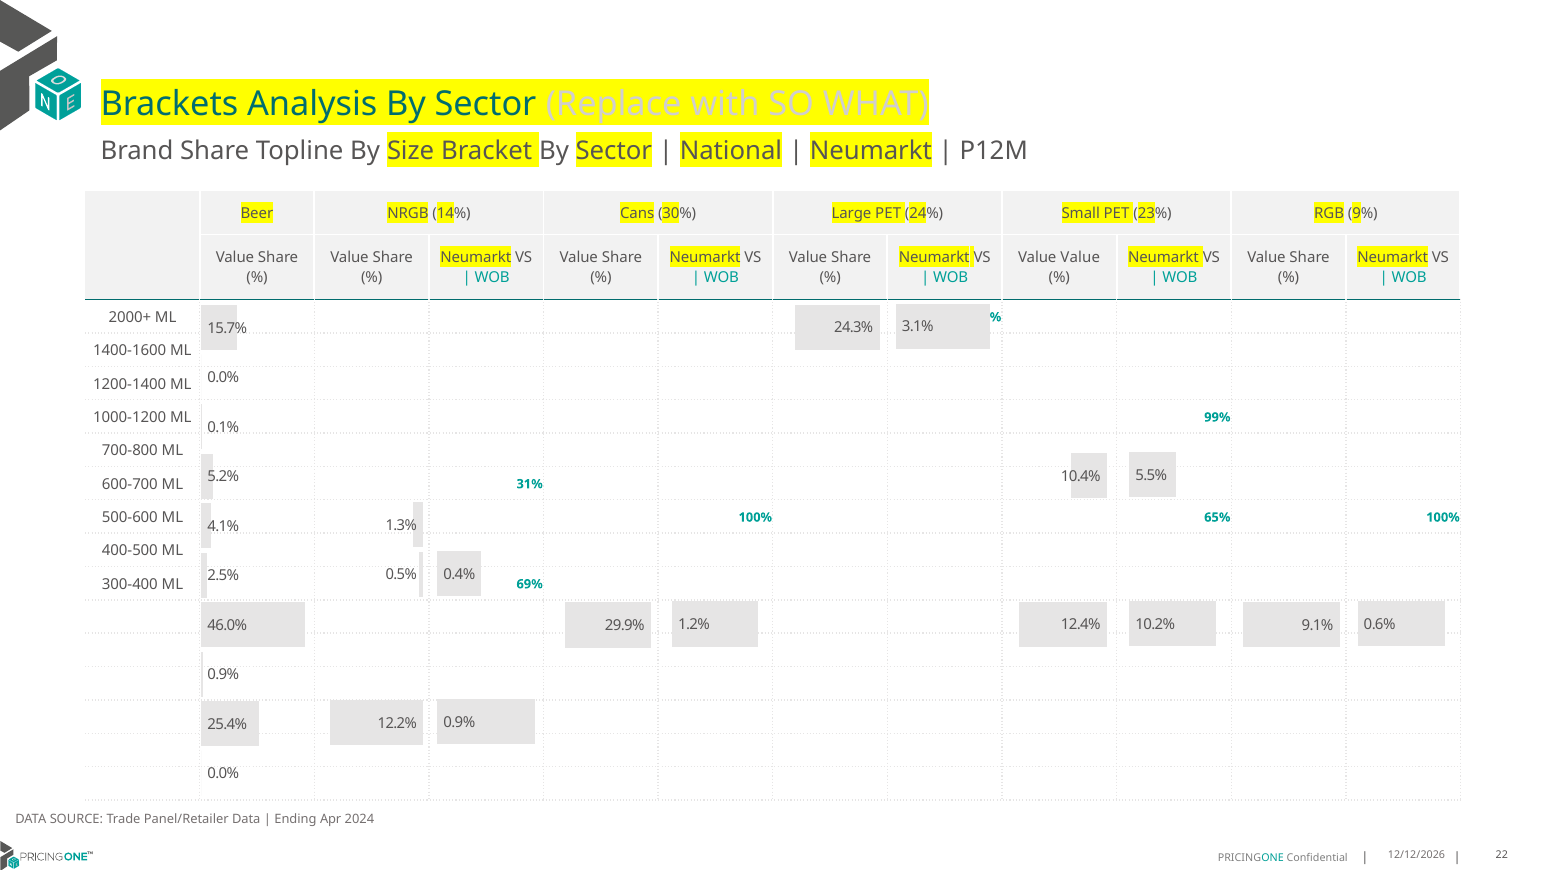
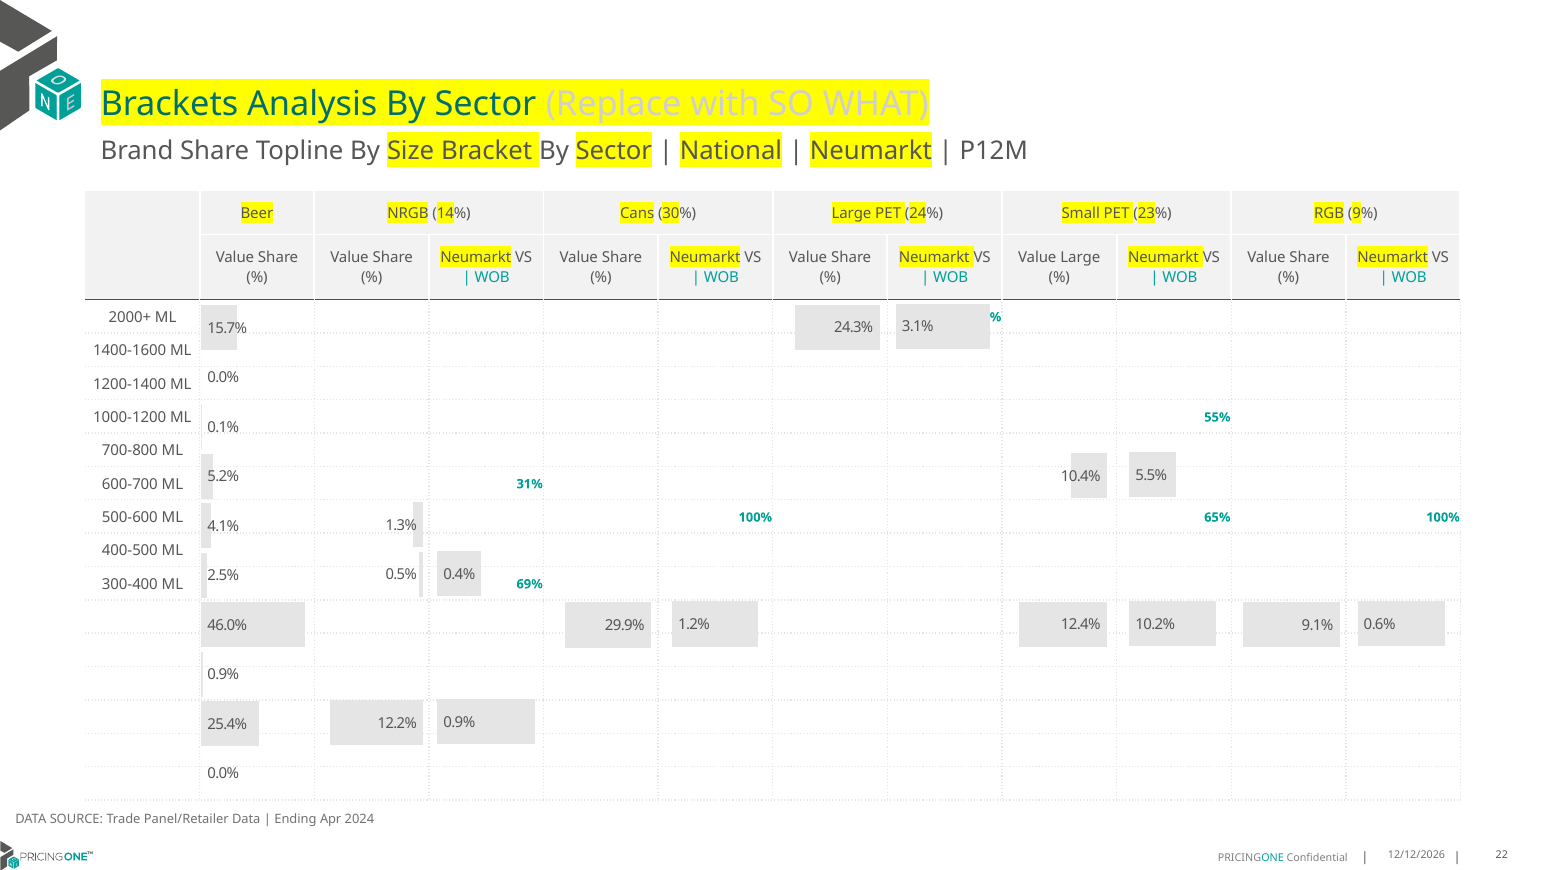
Value Value: Value -> Large (1080, 258)
99%: 99% -> 55% (1217, 417)
